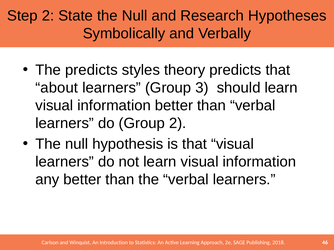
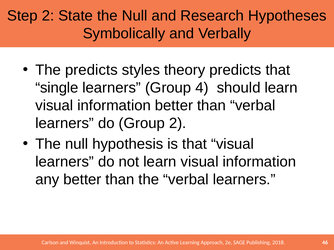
about: about -> single (57, 88)
3: 3 -> 4 (202, 88)
